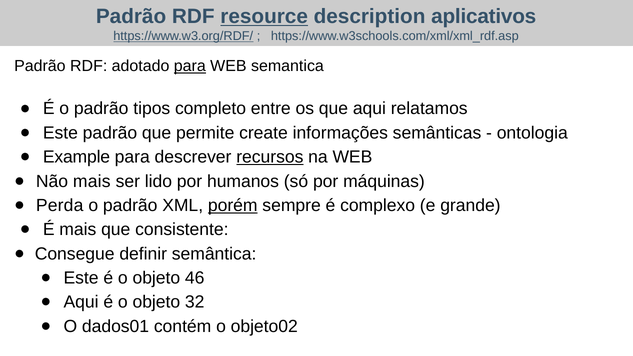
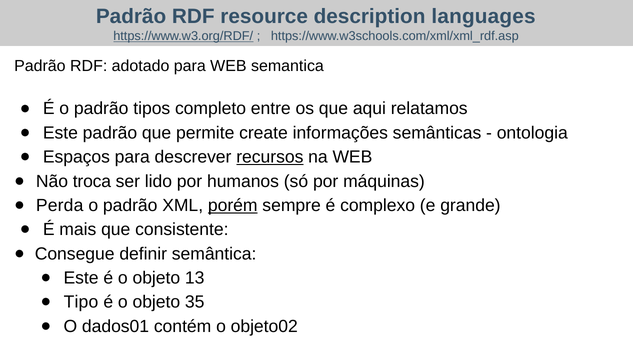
resource underline: present -> none (264, 17)
aplicativos: aplicativos -> languages (484, 17)
para underline: present -> none (190, 66)
Example: Example -> Espaços (76, 157)
Não mais: mais -> troca (92, 181)
46: 46 -> 13 (195, 278)
Aqui: Aqui -> Tipo (81, 302)
32: 32 -> 35 (195, 302)
